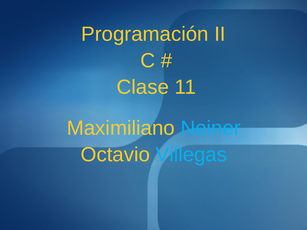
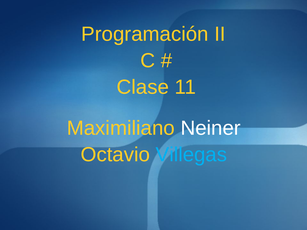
Neiner colour: light blue -> white (211, 128)
